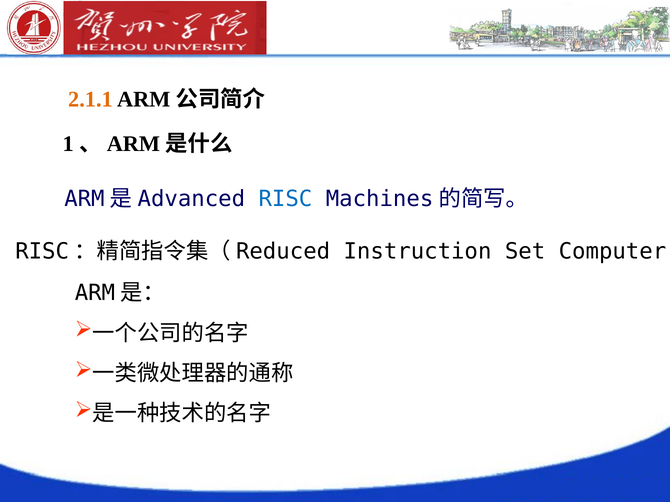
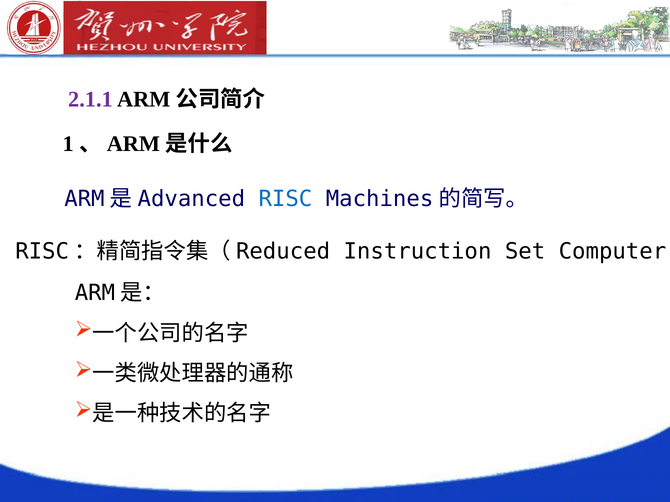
2.1.1 colour: orange -> purple (90, 100)
